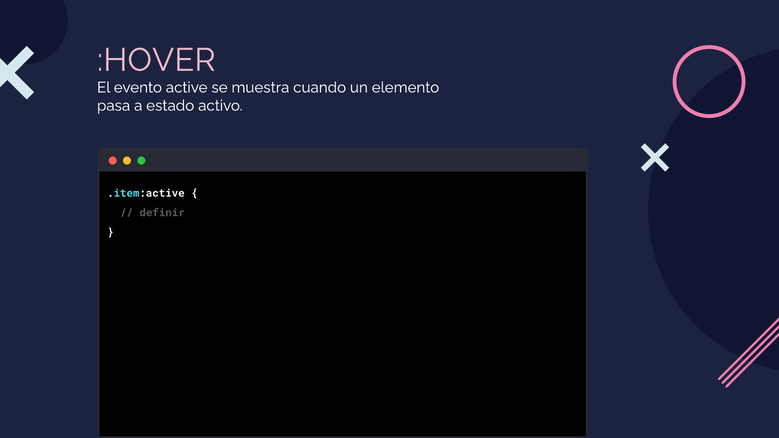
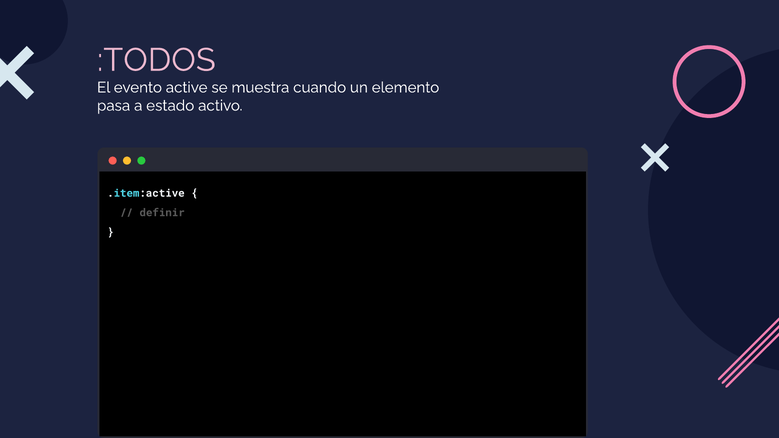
:HOVER: :HOVER -> :TODOS (156, 60)
